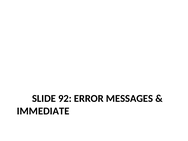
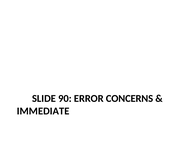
92: 92 -> 90 (65, 99)
MESSAGES: MESSAGES -> CONCERNS (130, 99)
